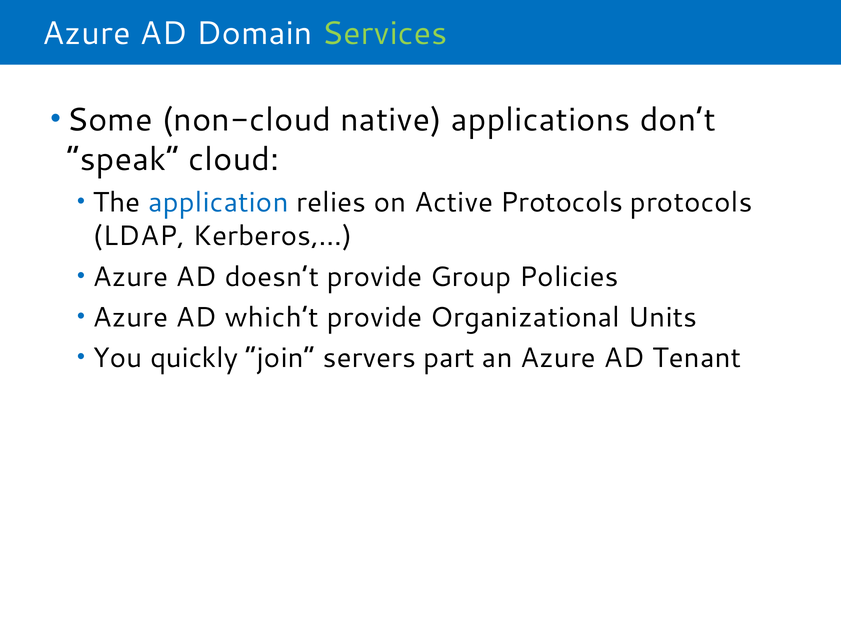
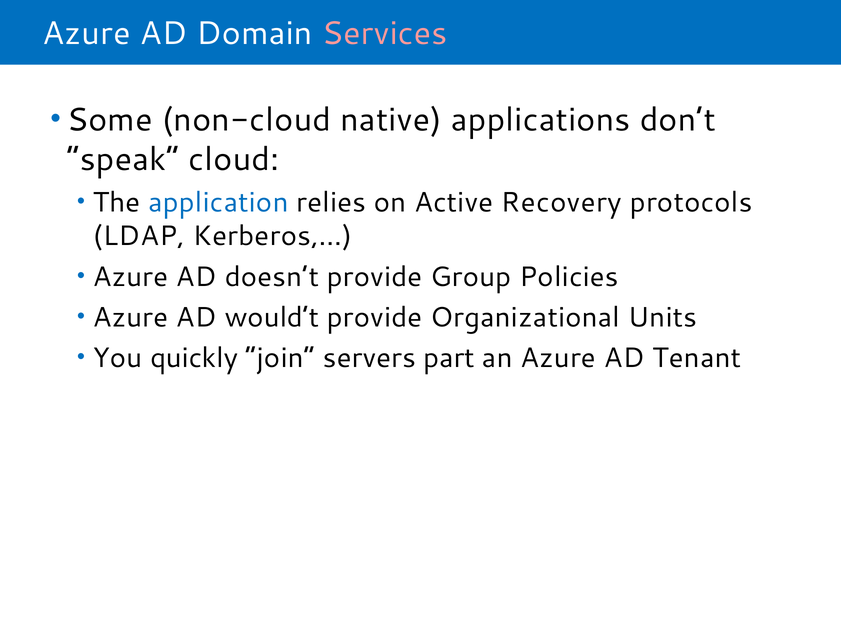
Services colour: light green -> pink (385, 33)
Active Protocols: Protocols -> Recovery (561, 202)
which’t: which’t -> would’t (272, 317)
